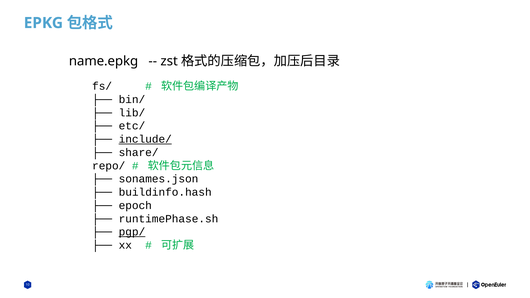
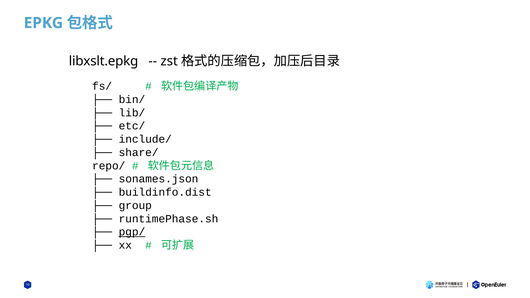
name.epkg: name.epkg -> libxslt.epkg (104, 61)
include/ underline: present -> none (145, 139)
buildinfo.hash: buildinfo.hash -> buildinfo.dist (165, 192)
epoch: epoch -> group (135, 206)
